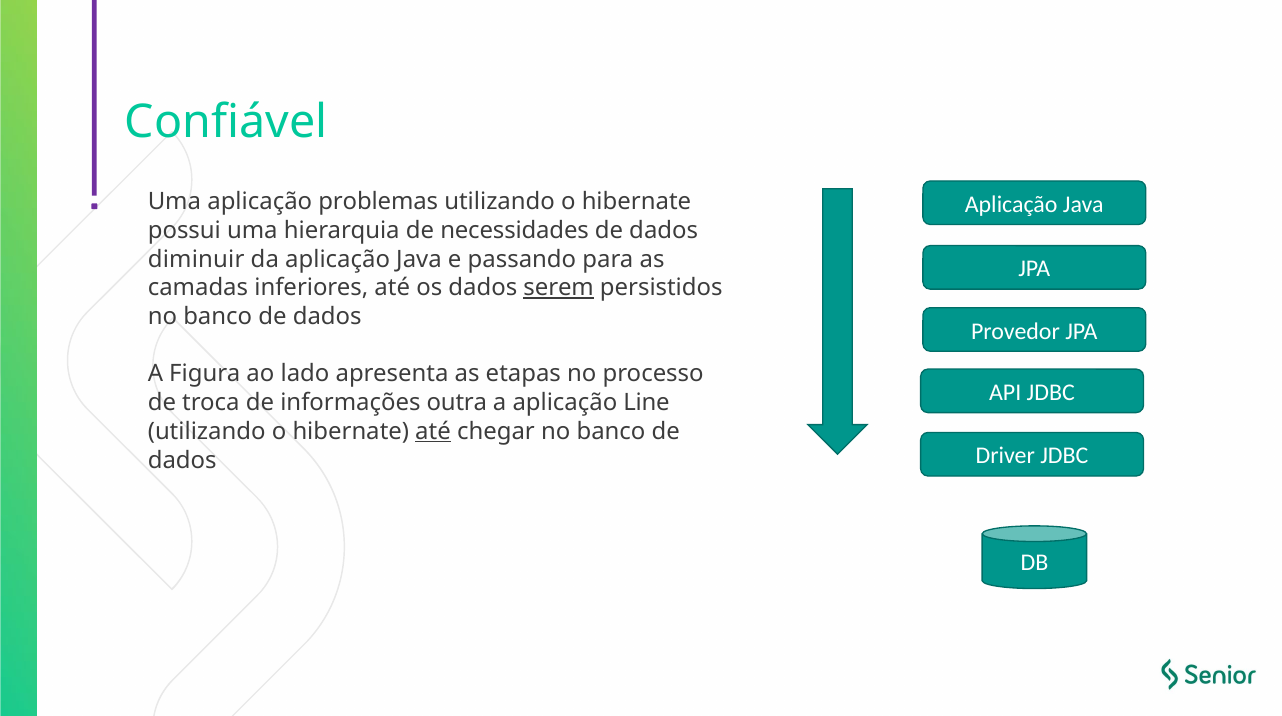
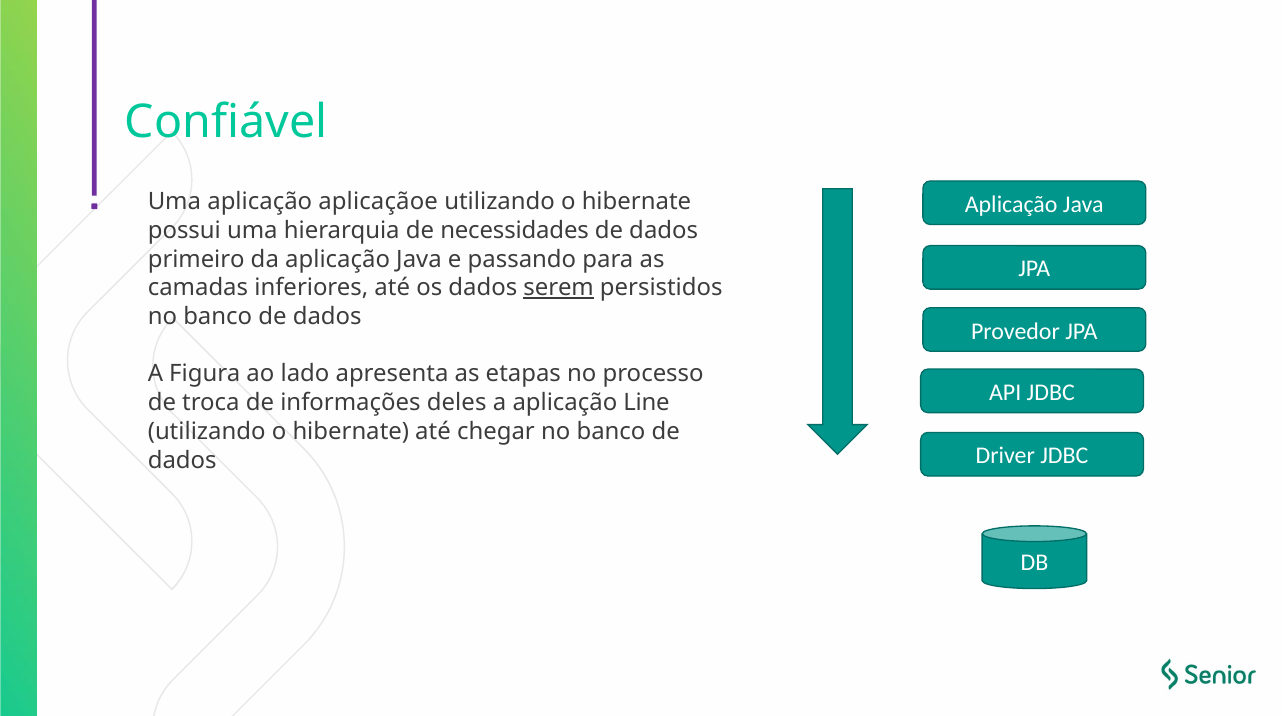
problemas: problemas -> aplicaçãoe (378, 202)
diminuir: diminuir -> primeiro (196, 259)
outra: outra -> deles (457, 403)
até underline: present -> none (433, 432)
